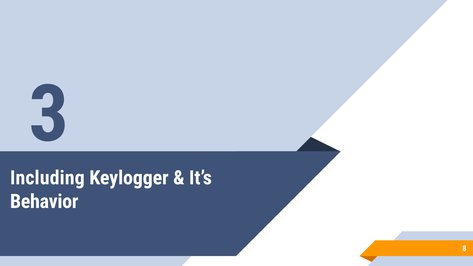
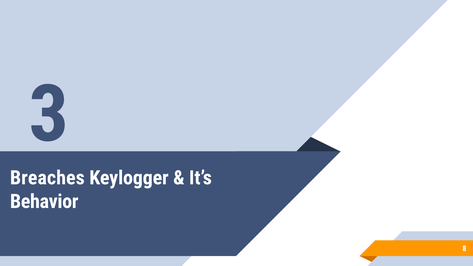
Including: Including -> Breaches (47, 178)
